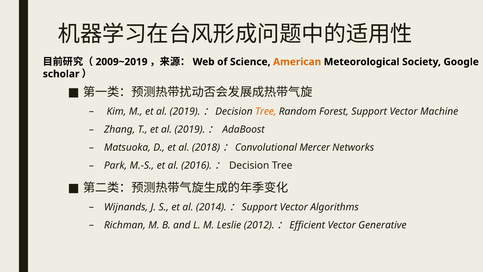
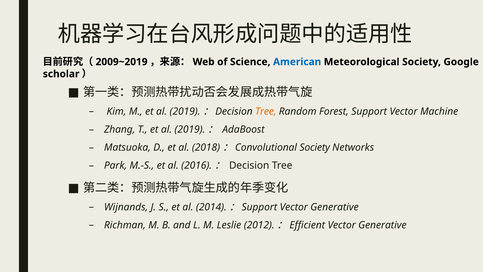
American colour: orange -> blue (297, 62)
Mercer: Mercer -> Society (315, 147)
Support Vector Algorithms: Algorithms -> Generative (335, 207)
